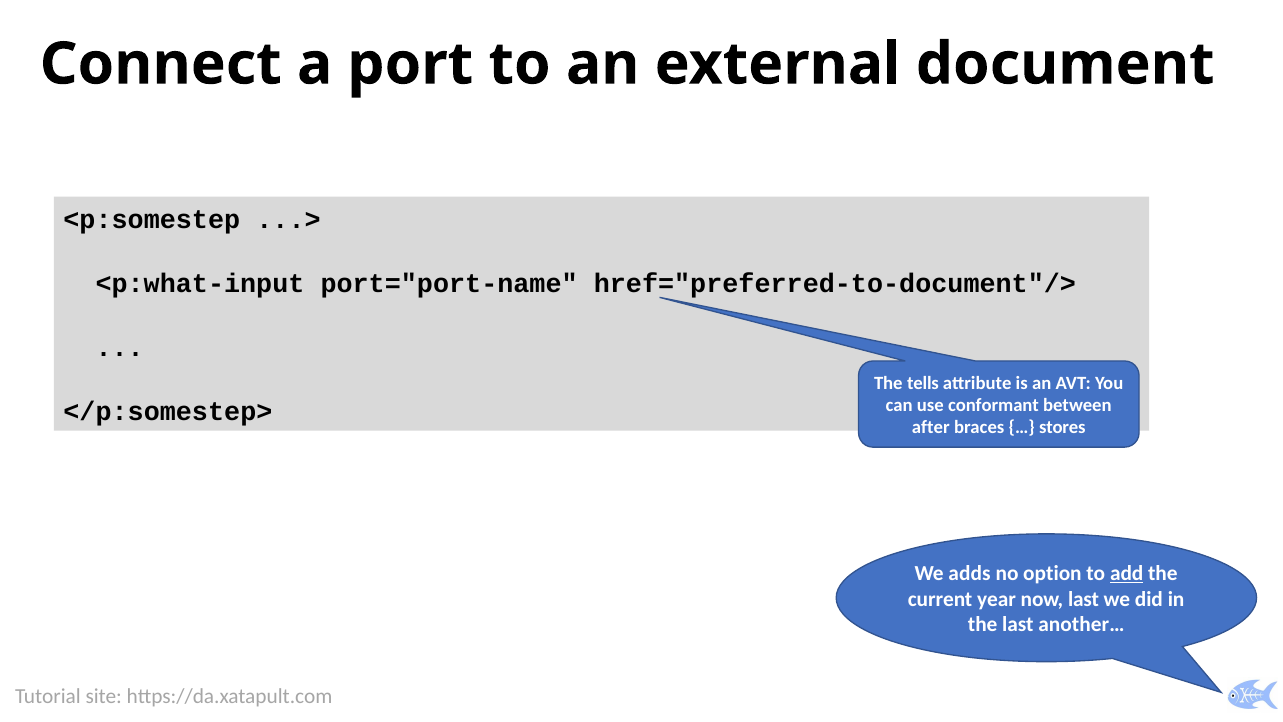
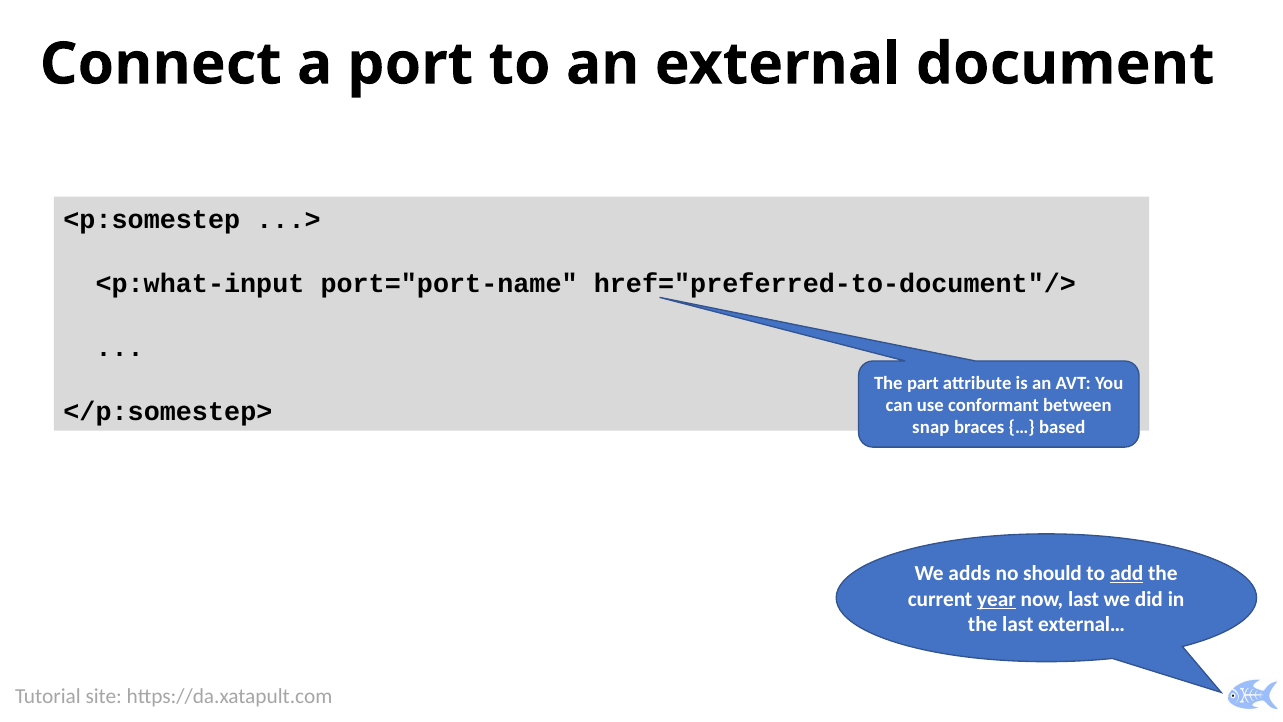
tells: tells -> part (923, 383)
after: after -> snap (931, 428)
stores: stores -> based (1062, 428)
option: option -> should (1053, 573)
year underline: none -> present (997, 599)
another…: another… -> external… (1082, 625)
